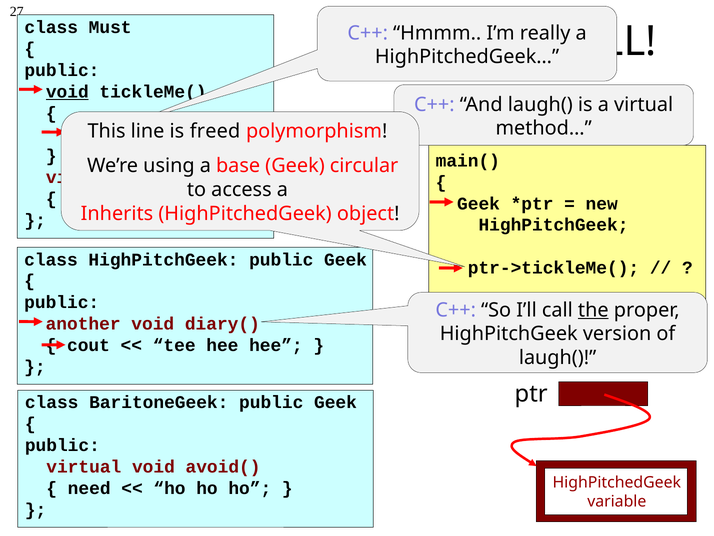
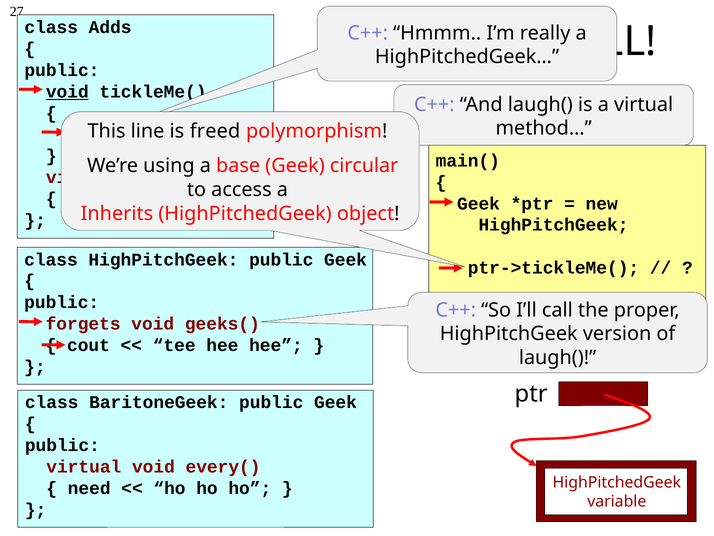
Must: Must -> Adds (110, 27)
the underline: present -> none (593, 310)
another: another -> forgets (83, 324)
diary(: diary( -> geeks( (222, 324)
avoid(: avoid( -> every( (223, 466)
